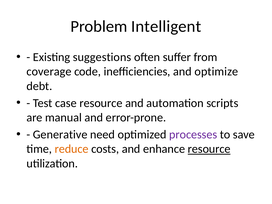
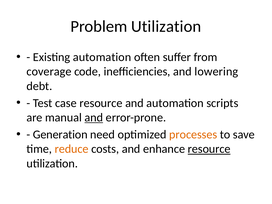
Problem Intelligent: Intelligent -> Utilization (166, 26)
Existing suggestions: suggestions -> automation (102, 57)
optimize: optimize -> lowering (216, 72)
and underline: none -> present (94, 118)
Generative: Generative -> Generation (60, 134)
processes colour: purple -> orange (193, 134)
